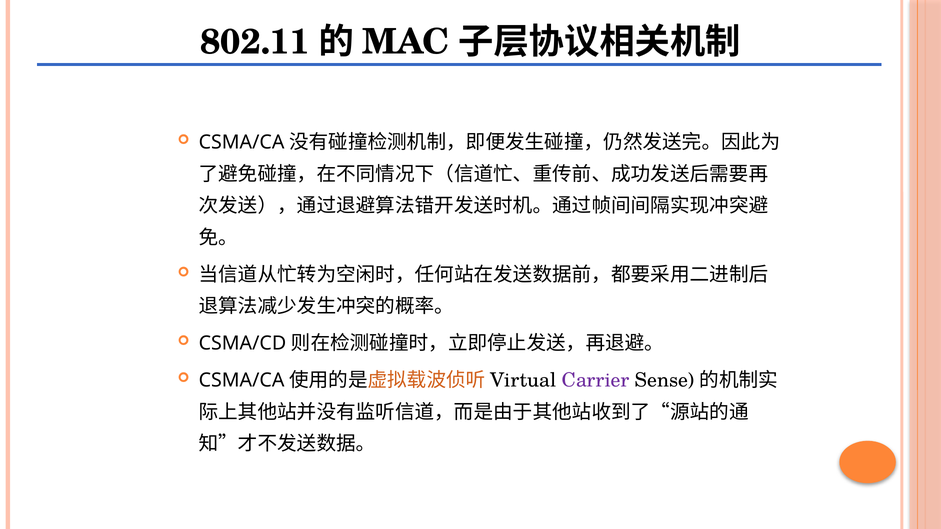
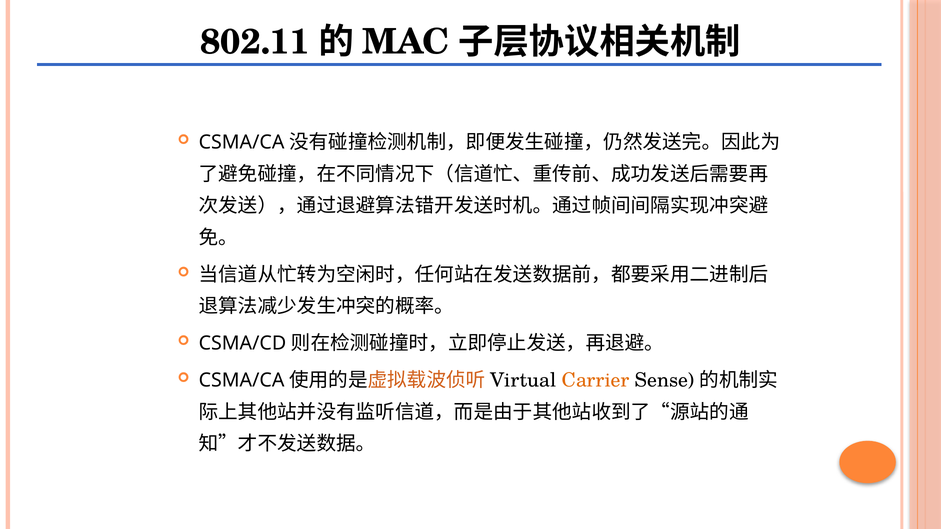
Carrier colour: purple -> orange (596, 381)
